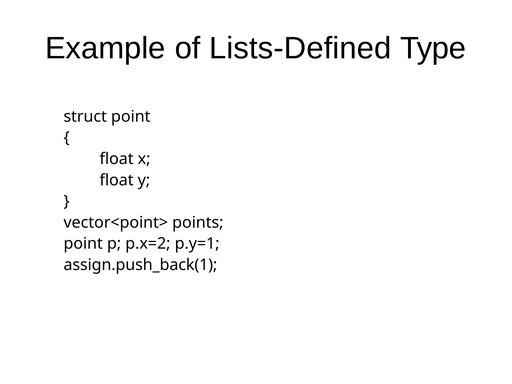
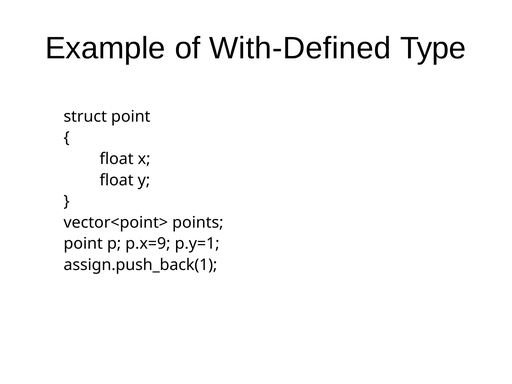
Lists-Defined: Lists-Defined -> With-Defined (300, 48)
p.x=2: p.x=2 -> p.x=9 (148, 244)
